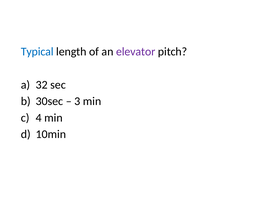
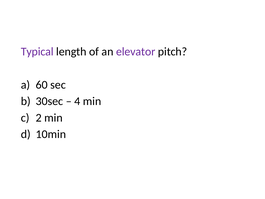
Typical colour: blue -> purple (37, 52)
32: 32 -> 60 (42, 85)
3: 3 -> 4 (77, 101)
4: 4 -> 2 (39, 118)
